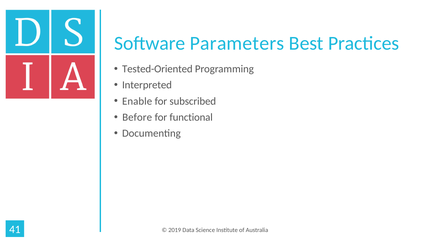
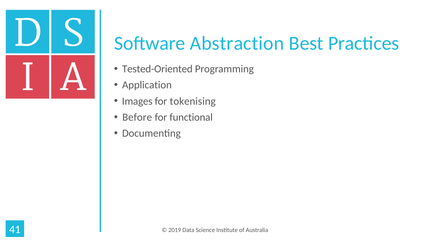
Parameters: Parameters -> Abstraction (237, 43)
Interpreted: Interpreted -> Application (147, 85)
Enable: Enable -> Images (137, 101)
subscribed: subscribed -> tokenising (193, 101)
